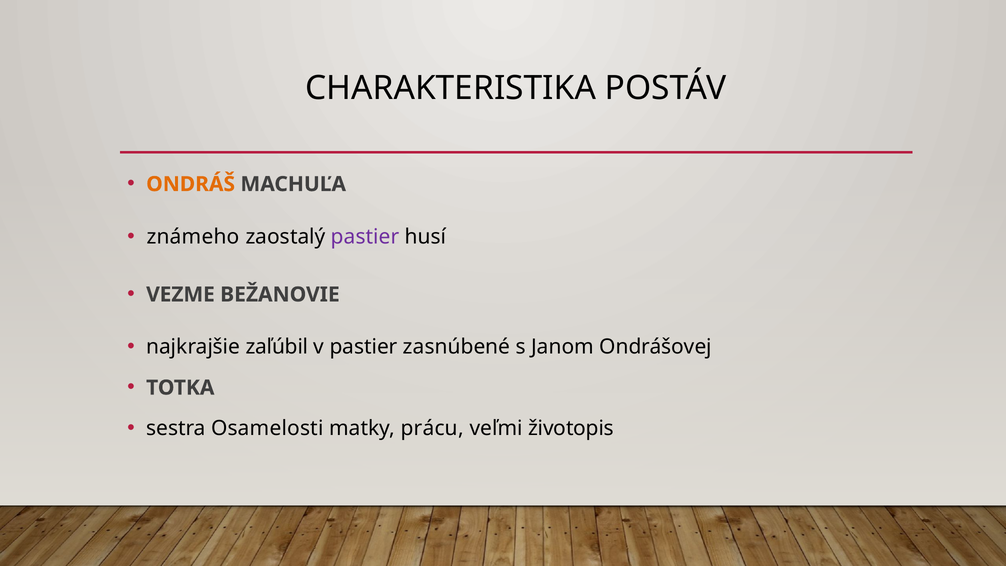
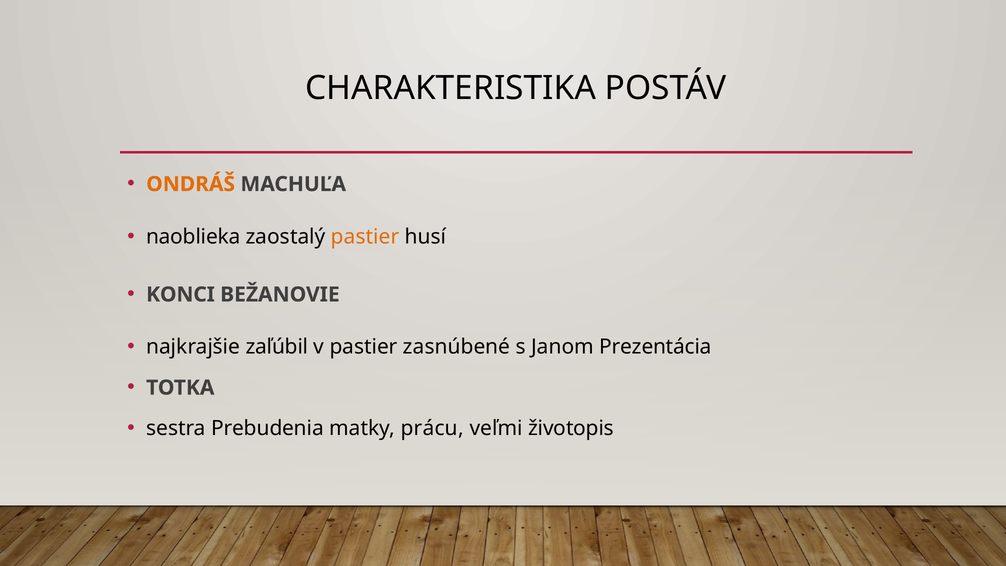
známeho: známeho -> naoblieka (193, 237)
pastier colour: purple -> orange (365, 237)
VEZME: VEZME -> KONCI (181, 294)
Ondrášovej: Ondrášovej -> Prezentácia (656, 347)
Osamelosti: Osamelosti -> Prebudenia (268, 428)
